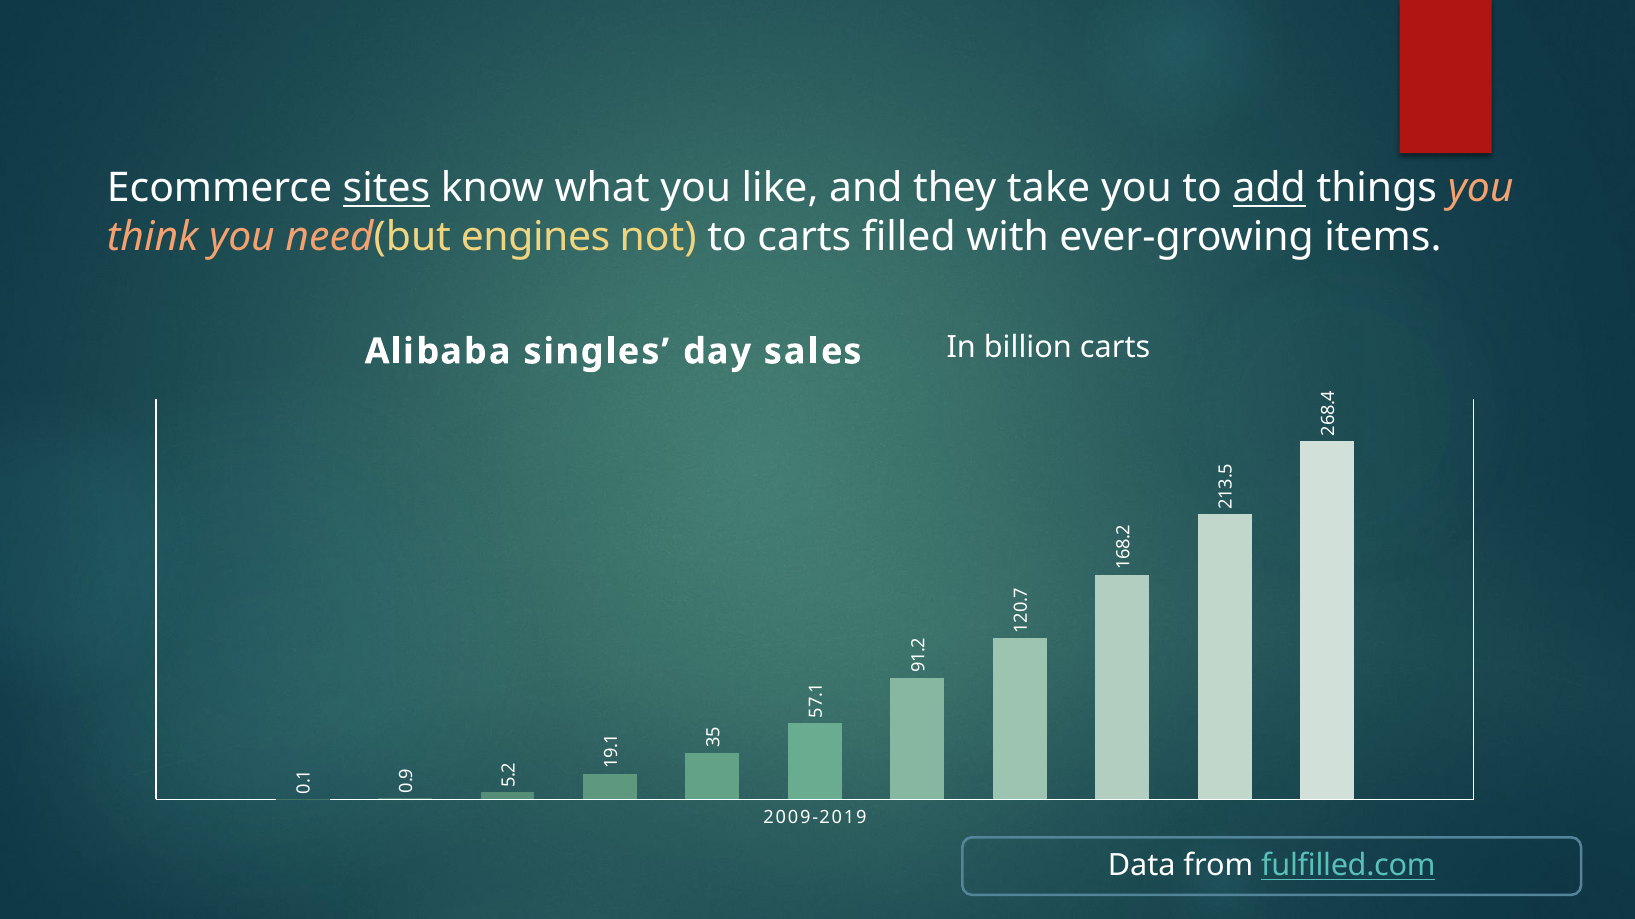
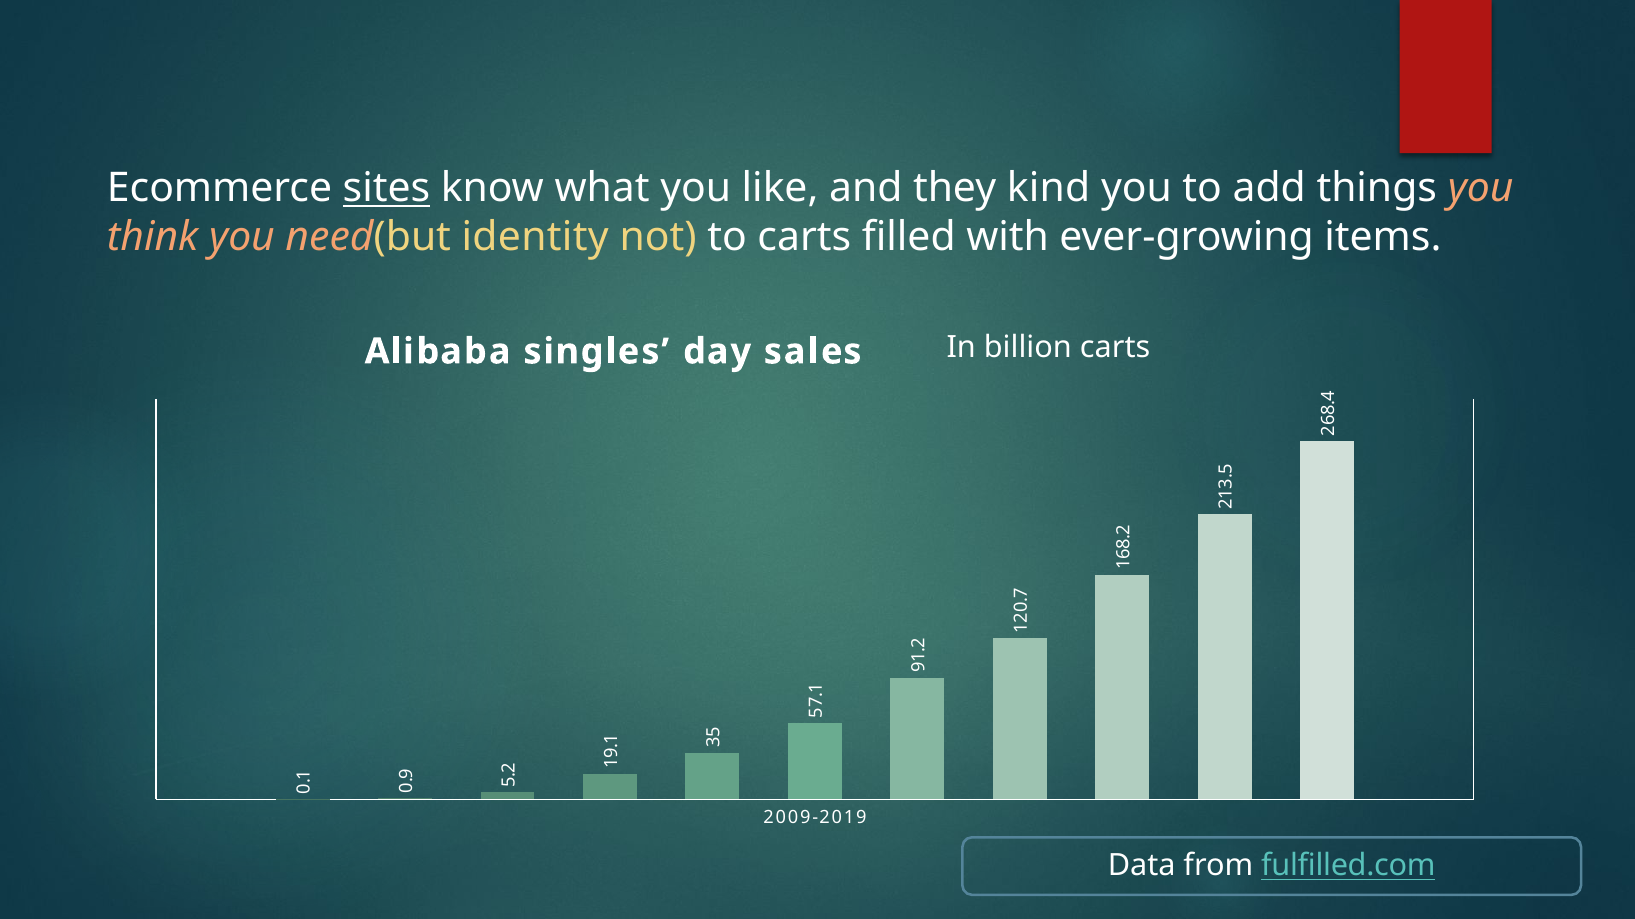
take: take -> kind (1048, 188)
add underline: present -> none (1269, 188)
engines: engines -> identity (535, 238)
